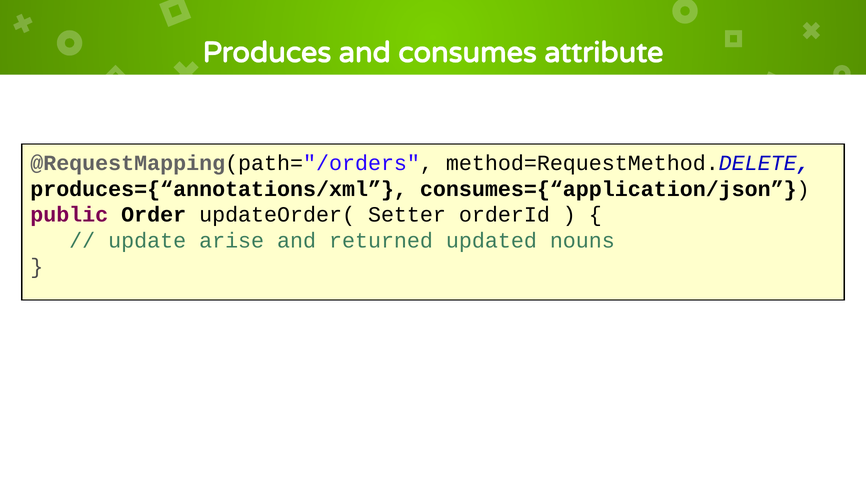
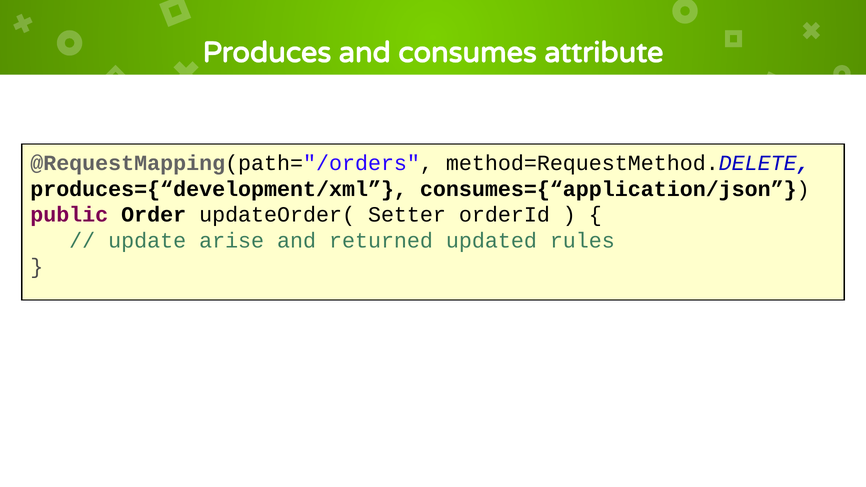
produces={“annotations/xml: produces={“annotations/xml -> produces={“development/xml (219, 189)
nouns: nouns -> rules (582, 241)
